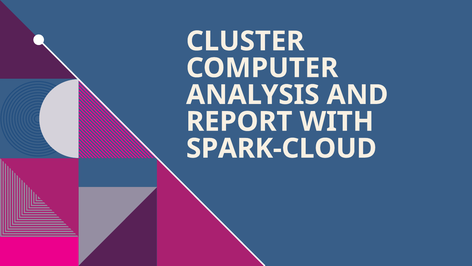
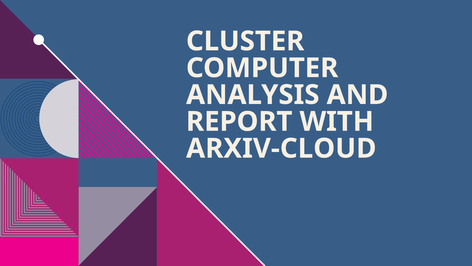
SPARK-CLOUD: SPARK-CLOUD -> ARXIV-CLOUD (281, 148)
